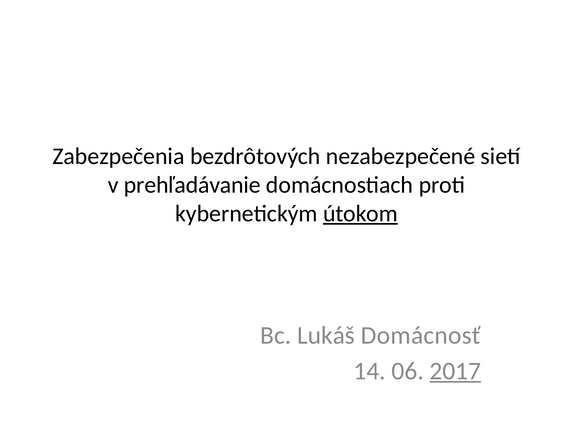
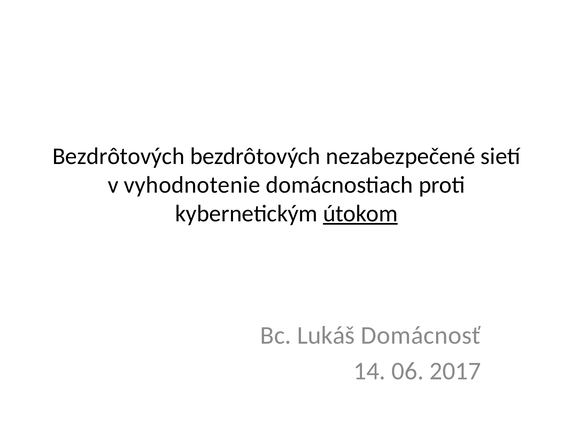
Zabezpečenia: Zabezpečenia -> Bezdrôtových (118, 156)
prehľadávanie: prehľadávanie -> vyhodnotenie (192, 185)
2017 underline: present -> none (455, 371)
